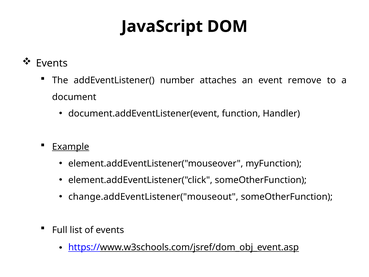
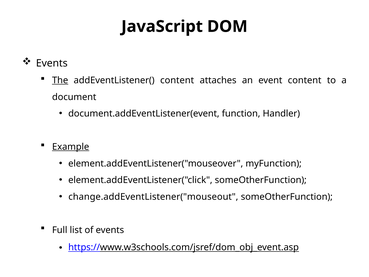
The underline: none -> present (60, 80)
addEventListener( number: number -> content (177, 80)
event remove: remove -> content (305, 80)
